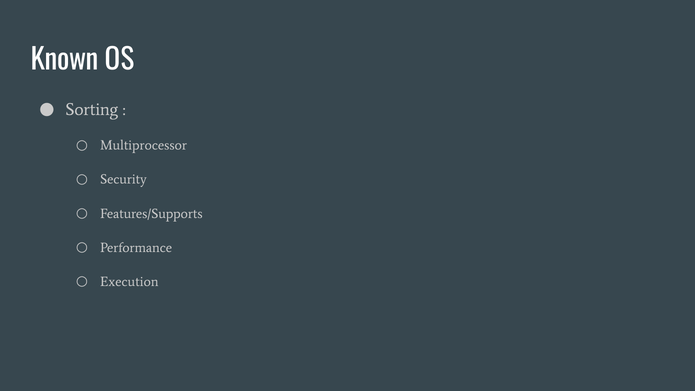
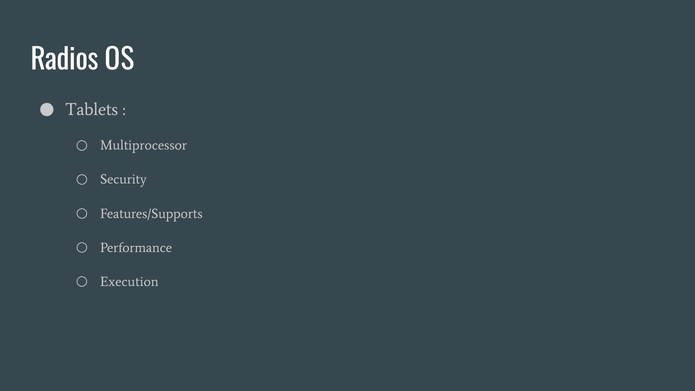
Known: Known -> Radios (65, 60)
Sorting: Sorting -> Tablets (92, 109)
